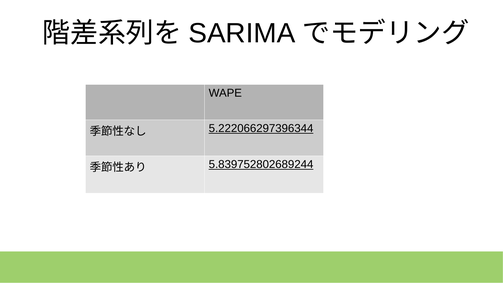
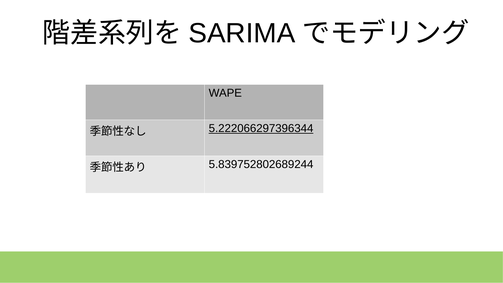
5.839752802689244 underline: present -> none (261, 164)
